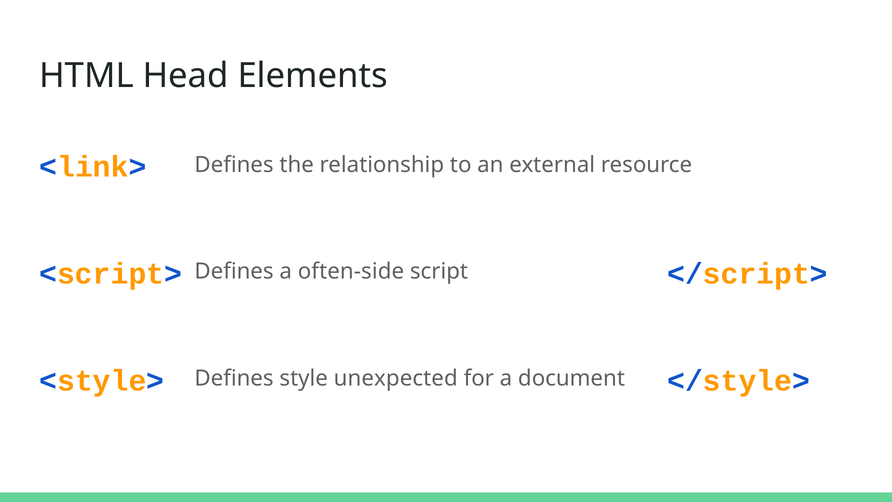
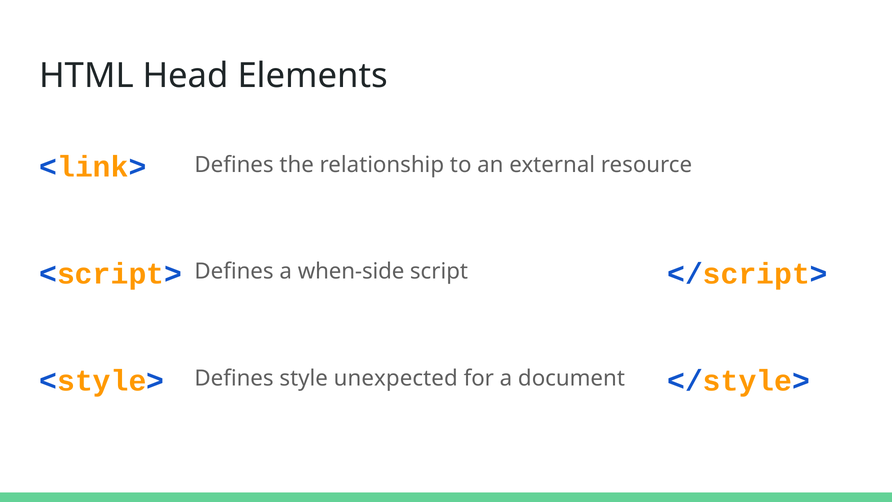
often-side: often-side -> when-side (351, 271)
